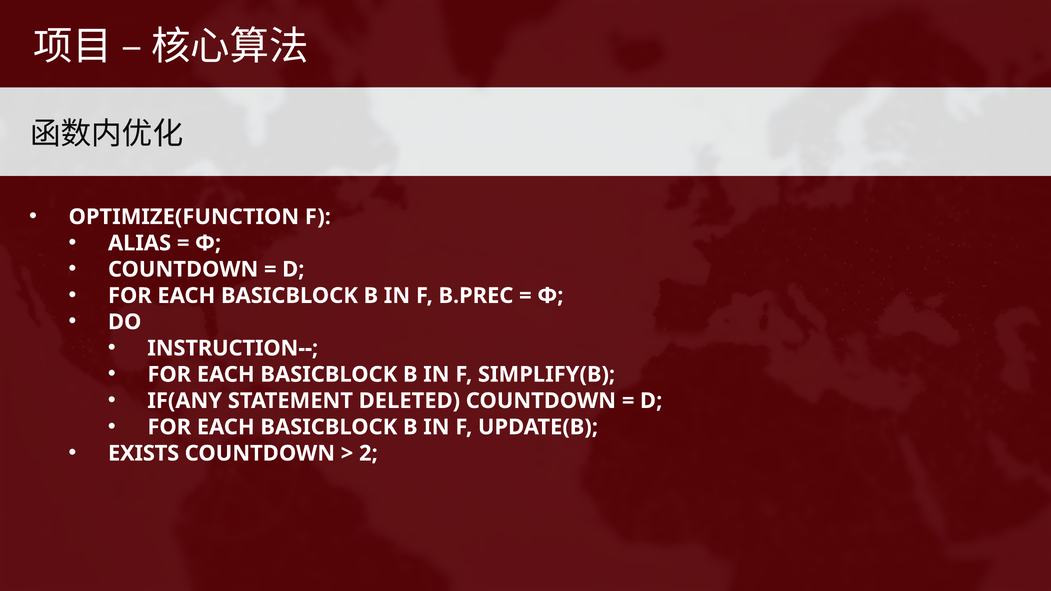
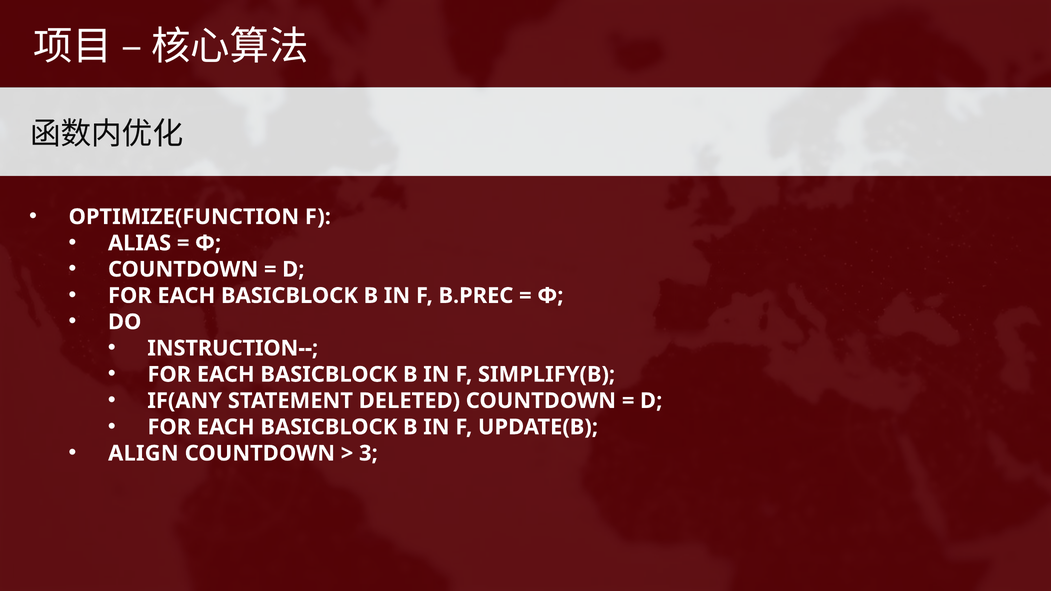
EXISTS: EXISTS -> ALIGN (143, 453)
2: 2 -> 3 (368, 453)
